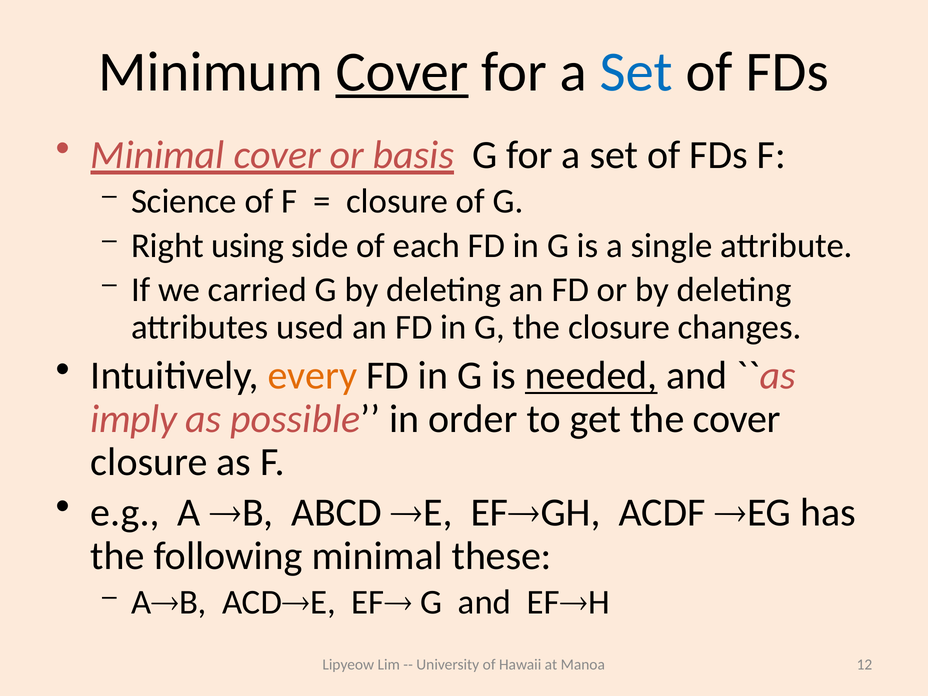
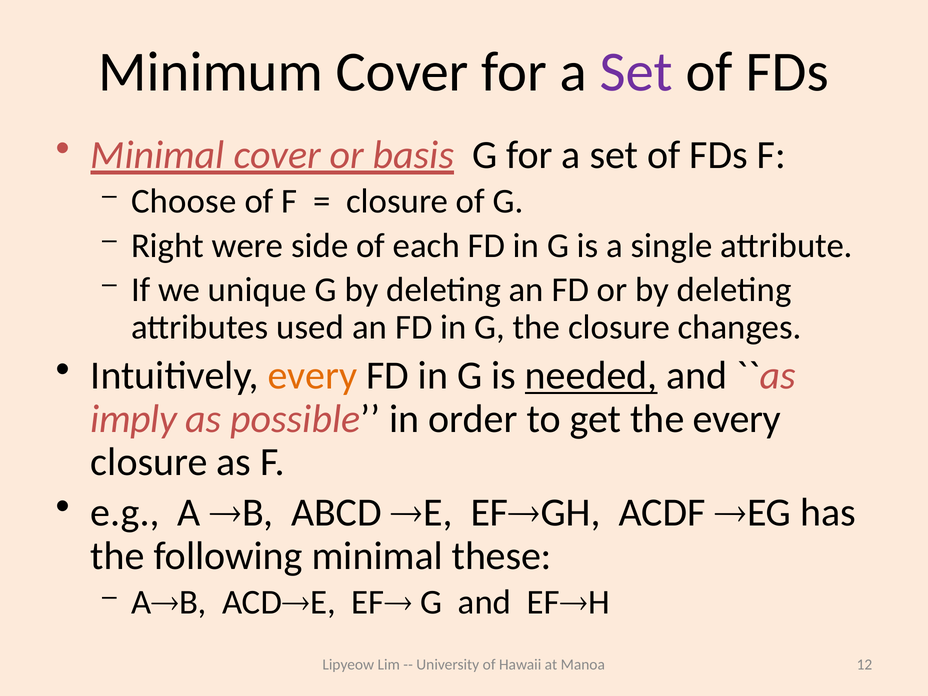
Cover underline: present -> none (402, 72)
Set colour: blue -> purple (636, 72)
Science: Science -> Choose (184, 201)
using: using -> were (248, 246)
carried: carried -> unique (257, 290)
the cover: cover -> every (737, 419)
